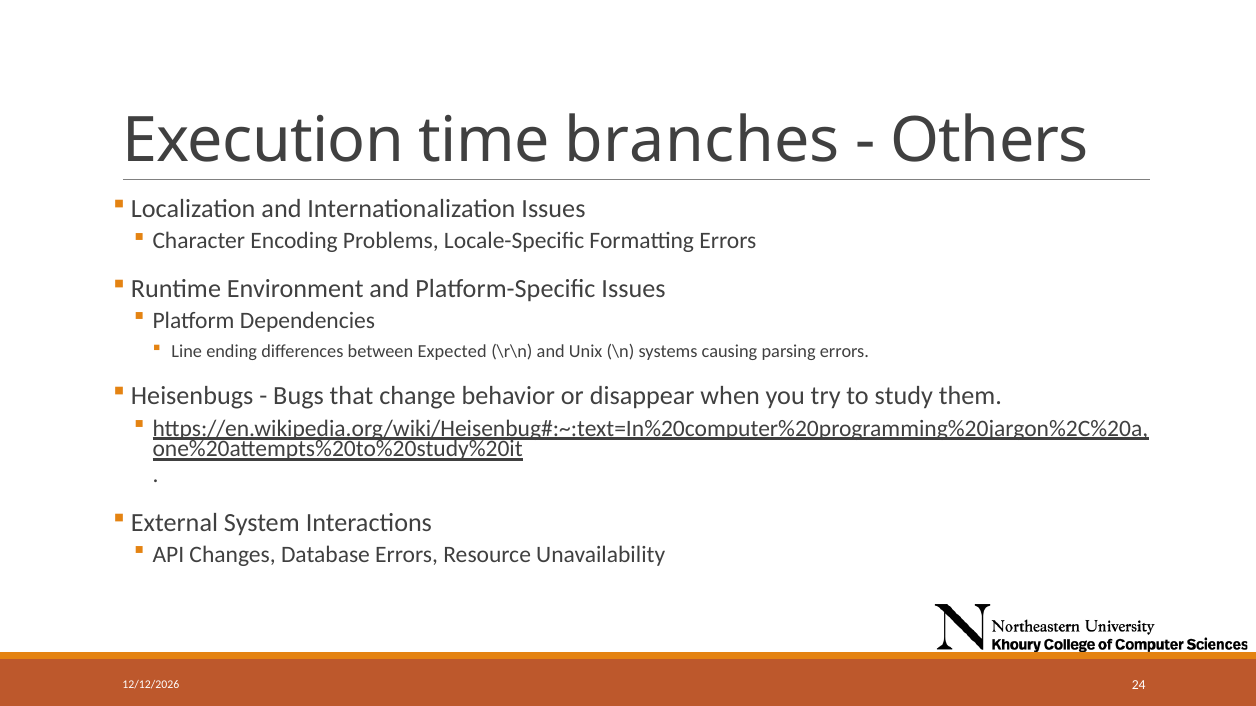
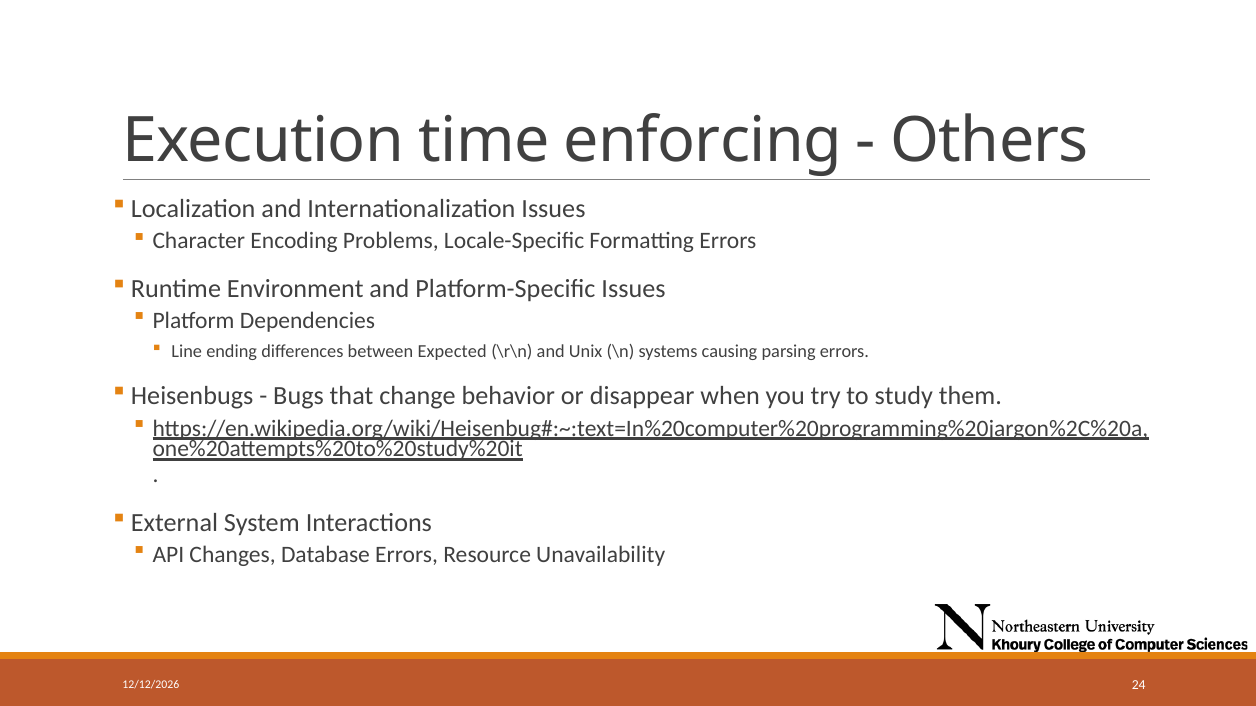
branches: branches -> enforcing (703, 141)
